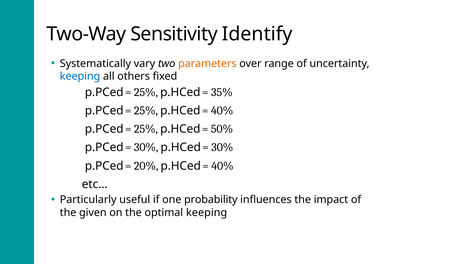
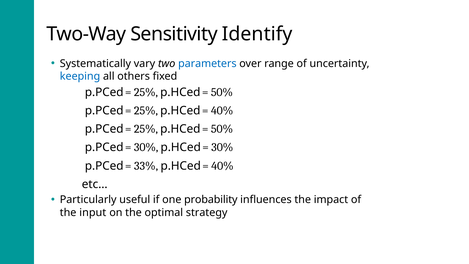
parameters colour: orange -> blue (207, 63)
35%: 35% -> 50% (222, 92)
20%: 20% -> 33% (146, 166)
given: given -> input (93, 212)
optimal keeping: keeping -> strategy (207, 212)
